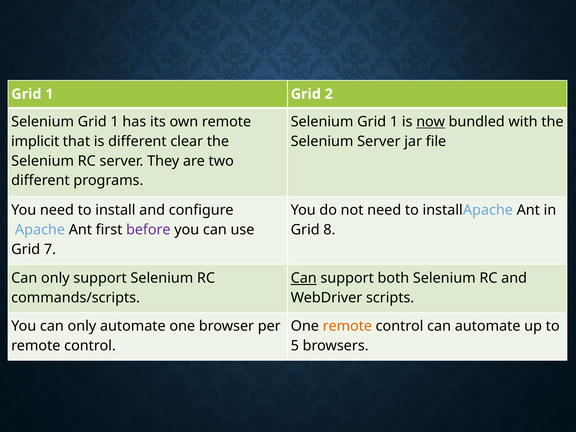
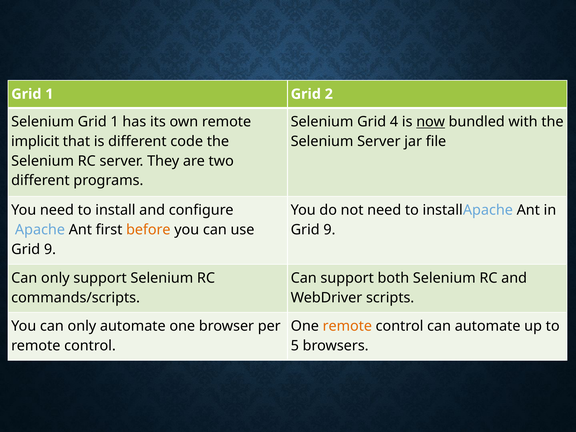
1: 1 -> 4 (394, 122)
clear: clear -> code (187, 141)
before colour: purple -> orange (148, 230)
8: 8 -> 9 (329, 230)
7: 7 -> 9 (50, 249)
Can underline: present -> none (304, 278)
